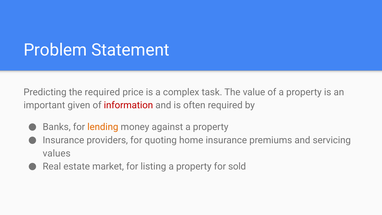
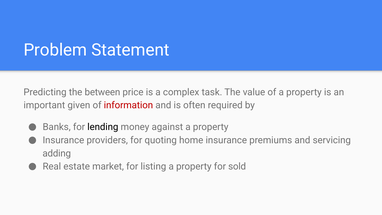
the required: required -> between (102, 92)
lending colour: orange -> black (103, 127)
values: values -> adding (57, 153)
